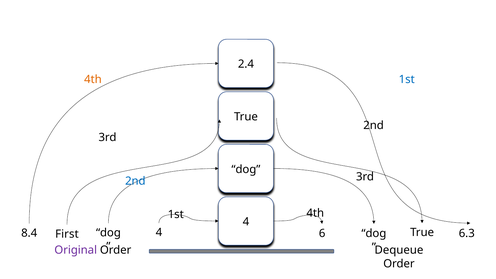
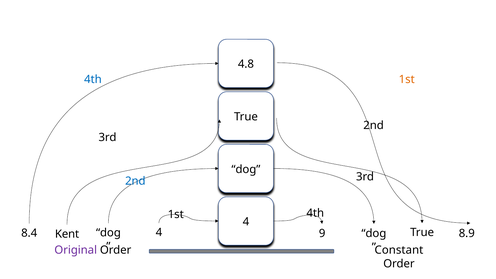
2.4: 2.4 -> 4.8 (246, 64)
1st colour: blue -> orange (407, 79)
4th colour: orange -> blue (93, 79)
6: 6 -> 9 (322, 233)
6.3: 6.3 -> 8.9 (467, 233)
First: First -> Kent (67, 234)
Dequeue: Dequeue -> Constant (399, 250)
